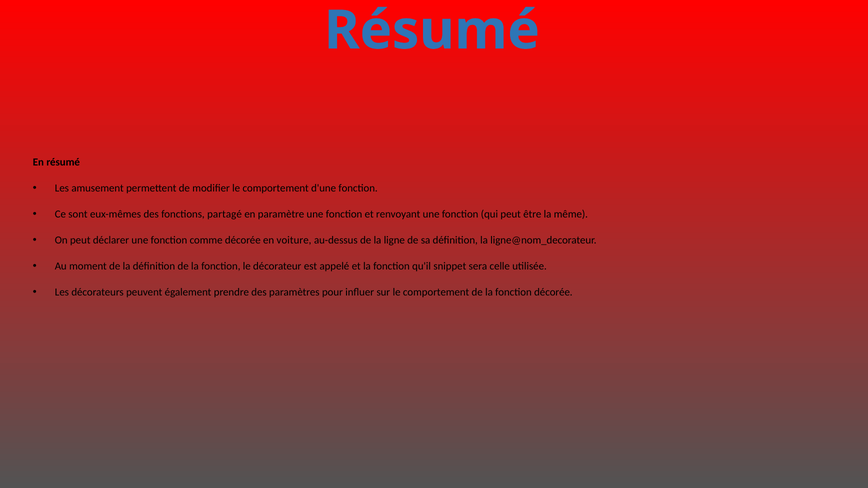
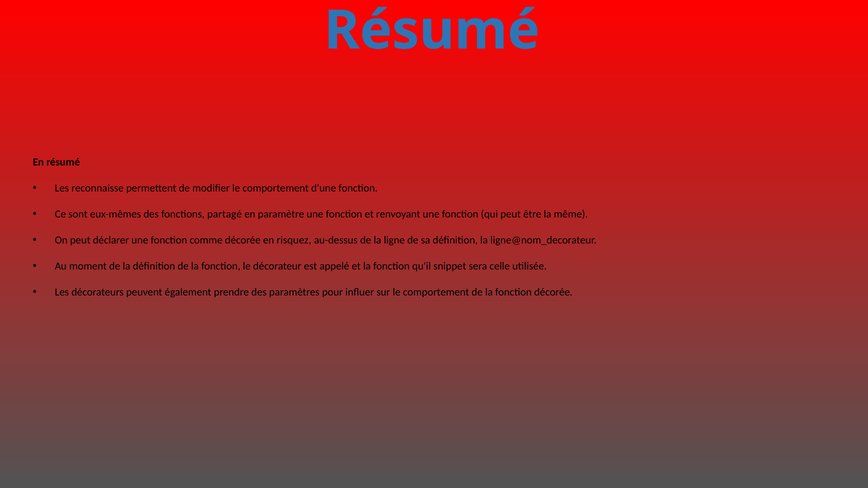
amusement: amusement -> reconnaisse (98, 188)
voiture: voiture -> risquez (294, 240)
